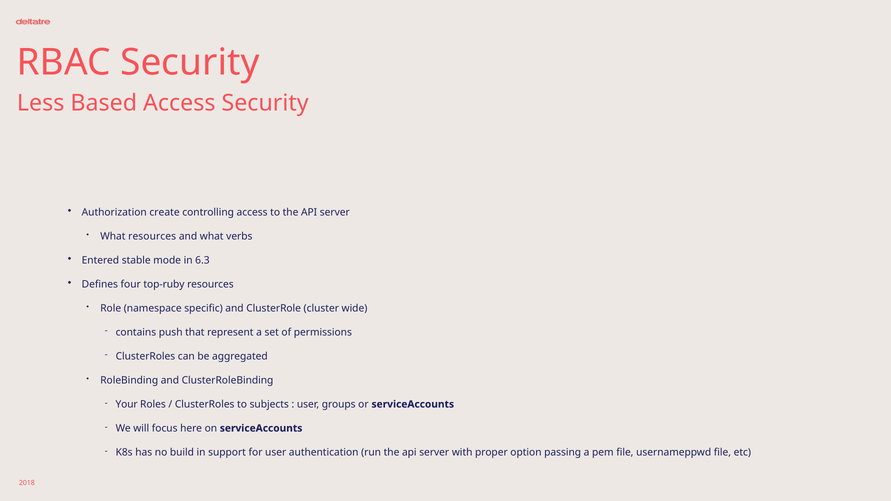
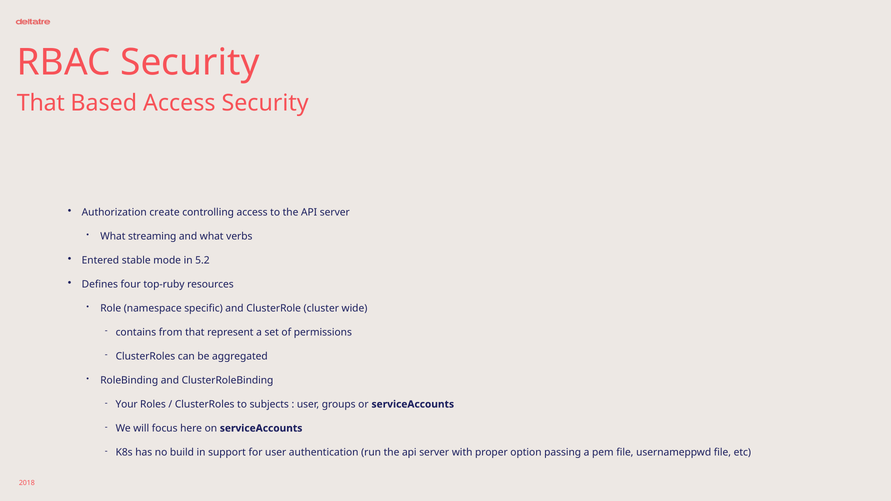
Less: Less -> That (41, 103)
What resources: resources -> streaming (152, 236)
6.3: 6.3 -> 5.2 (202, 260)
push: push -> from (171, 332)
